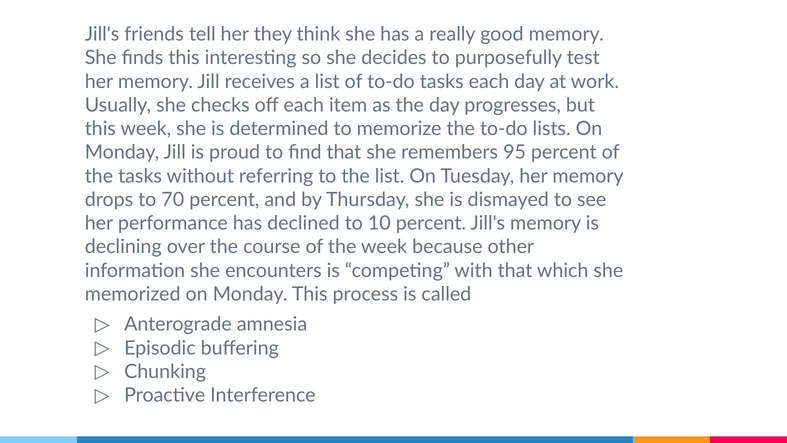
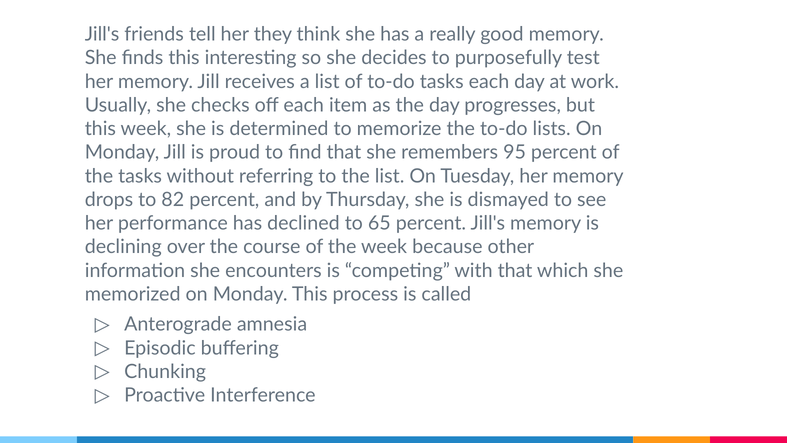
70: 70 -> 82 (173, 200)
10: 10 -> 65 (379, 223)
